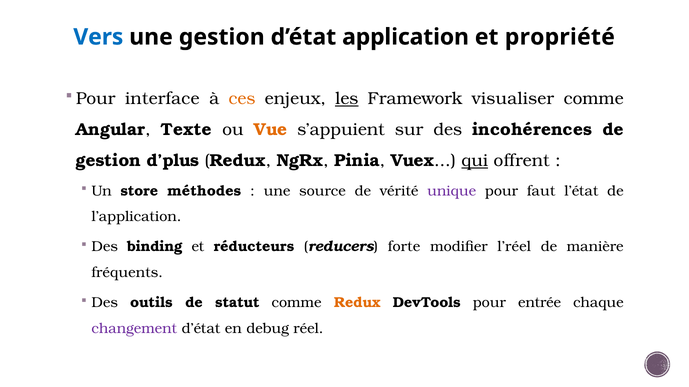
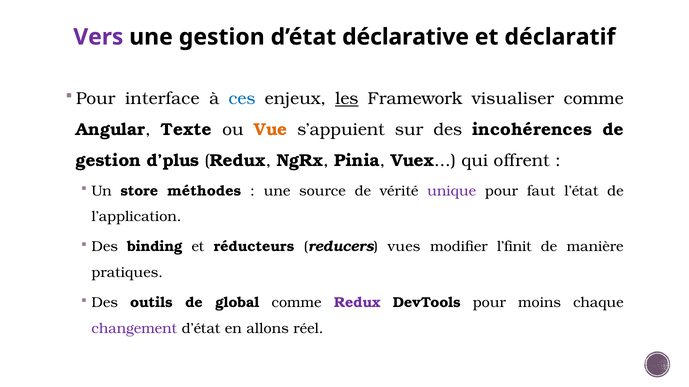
Vers colour: blue -> purple (98, 37)
application: application -> déclarative (406, 37)
propriété: propriété -> déclaratif (560, 37)
ces colour: orange -> blue (242, 99)
qui underline: present -> none (475, 161)
forte: forte -> vues (404, 247)
l’réel: l’réel -> l’finit (514, 247)
fréquents: fréquents -> pratiques (127, 273)
statut: statut -> global (237, 303)
Redux colour: orange -> purple (357, 303)
entrée: entrée -> moins (539, 303)
debug: debug -> allons (268, 329)
